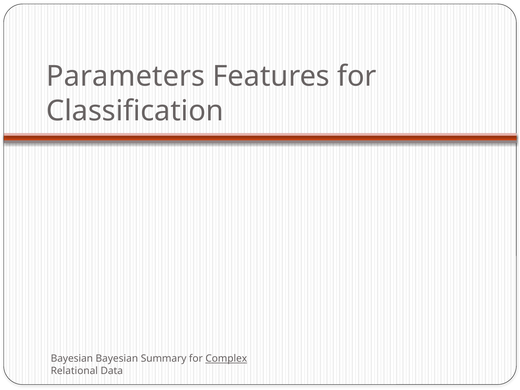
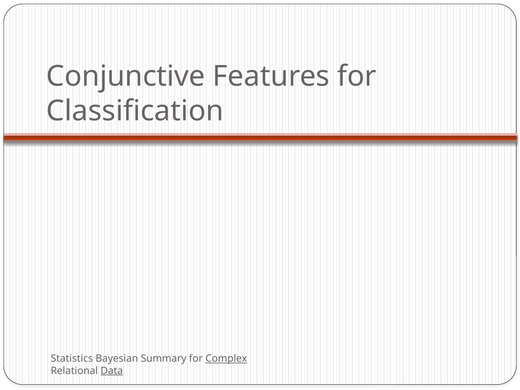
Parameters: Parameters -> Conjunctive (126, 76)
Bayesian: Bayesian -> Statistics (72, 359)
Data underline: none -> present (112, 371)
